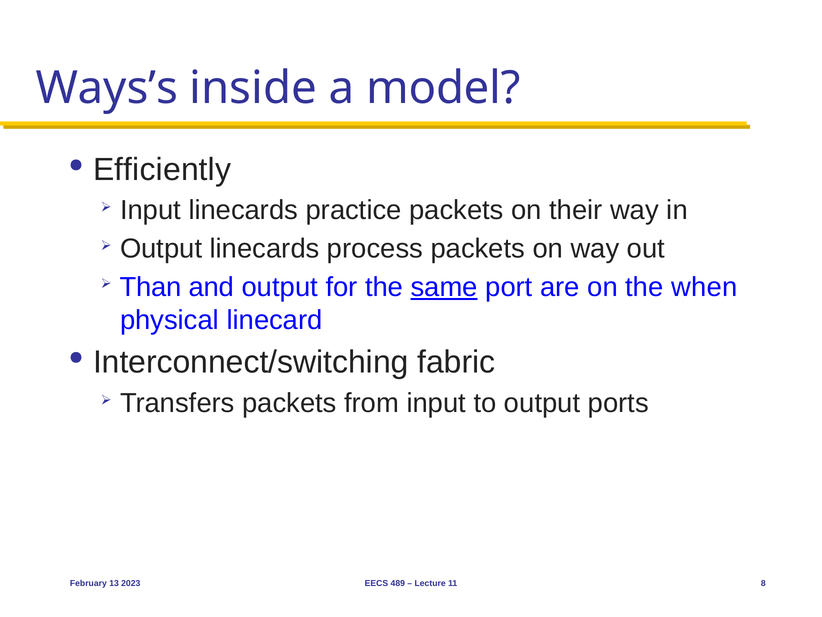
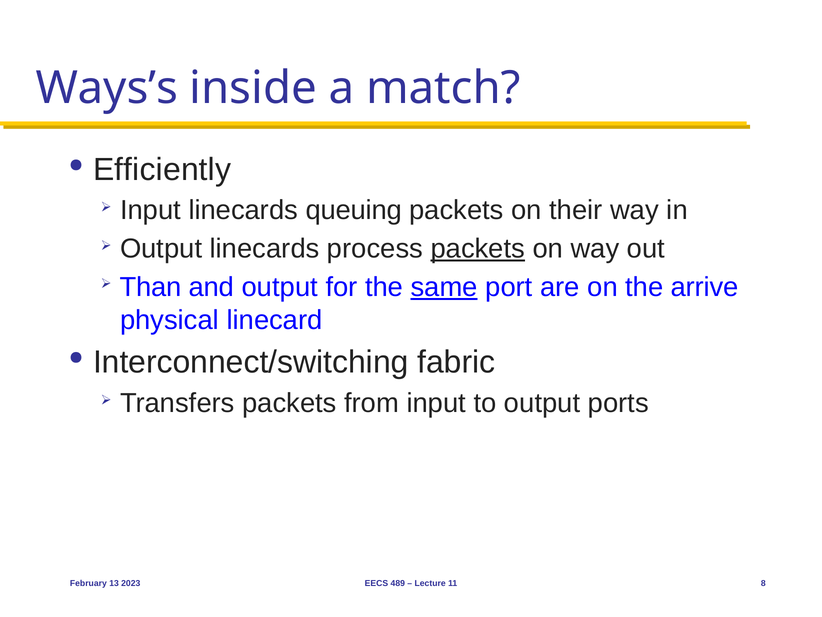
model: model -> match (443, 88)
practice: practice -> queuing (354, 210)
packets underline: none -> present (478, 249)
when: when -> arrive (705, 287)
